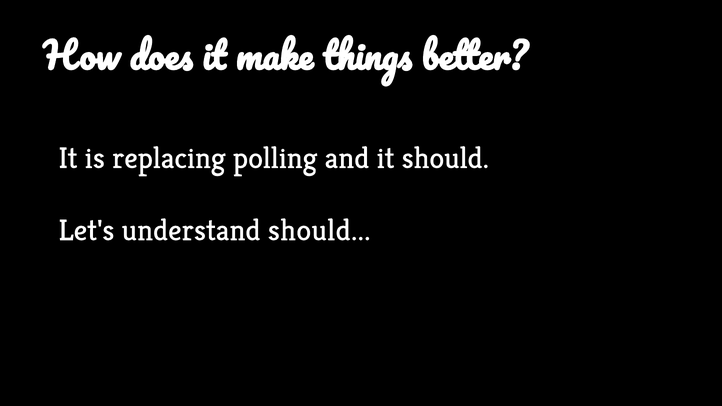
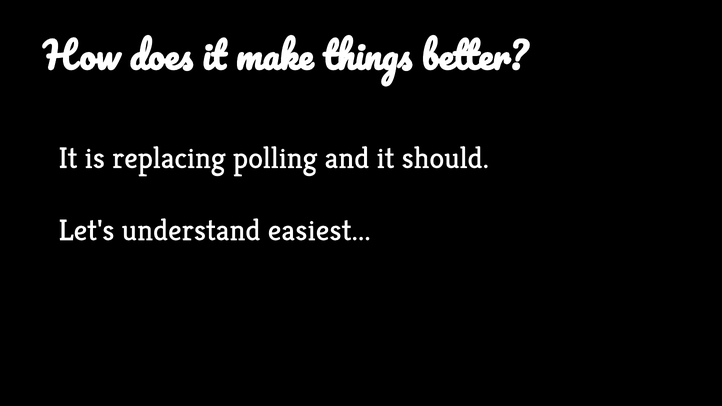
understand should: should -> easiest (319, 230)
